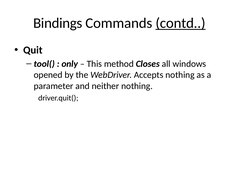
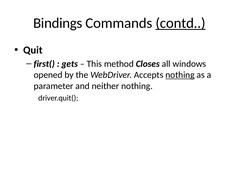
tool(: tool( -> first( (44, 64)
only: only -> gets (70, 64)
nothing underline: none -> present (180, 75)
